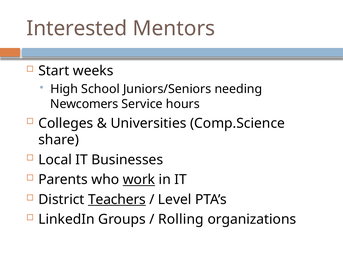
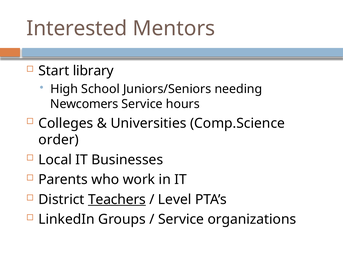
weeks: weeks -> library (93, 71)
share: share -> order (59, 140)
work underline: present -> none (139, 180)
Rolling: Rolling -> Service (181, 220)
